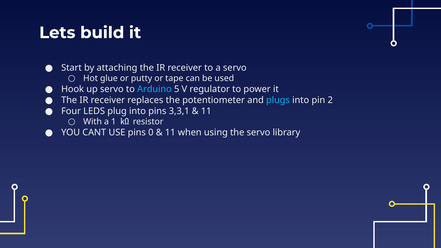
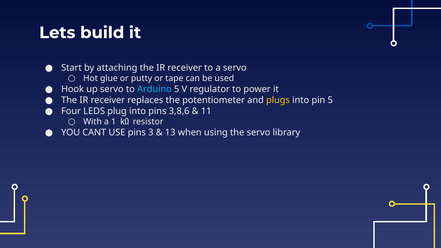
plugs colour: light blue -> yellow (278, 100)
pin 2: 2 -> 5 (330, 100)
3,3,1: 3,3,1 -> 3,8,6 (179, 111)
0: 0 -> 3 (151, 133)
11: 11 -> 13 (170, 133)
